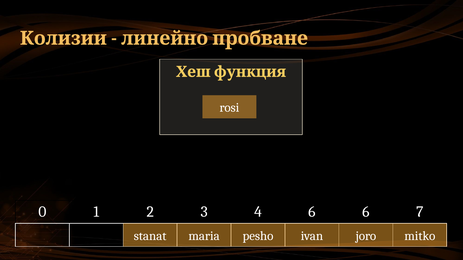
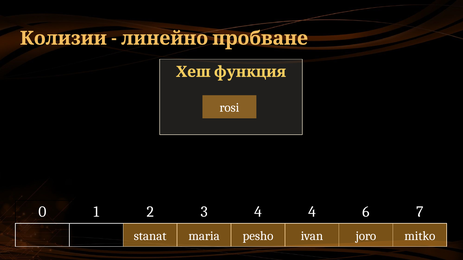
4 6: 6 -> 4 (312, 212)
